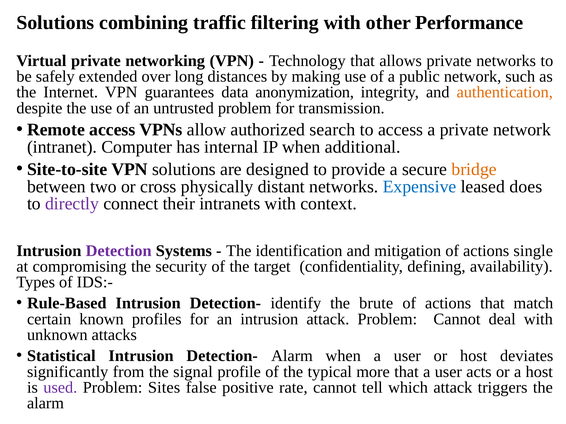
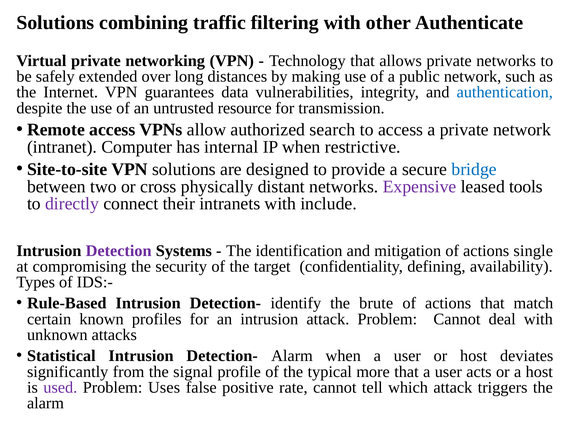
Performance: Performance -> Authenticate (469, 23)
anonymization: anonymization -> vulnerabilities (305, 92)
authentication colour: orange -> blue (505, 92)
untrusted problem: problem -> resource (245, 108)
additional: additional -> restrictive (363, 147)
bridge colour: orange -> blue (474, 170)
Expensive colour: blue -> purple (420, 187)
does: does -> tools (526, 187)
context: context -> include (329, 204)
Sites: Sites -> Uses (164, 388)
